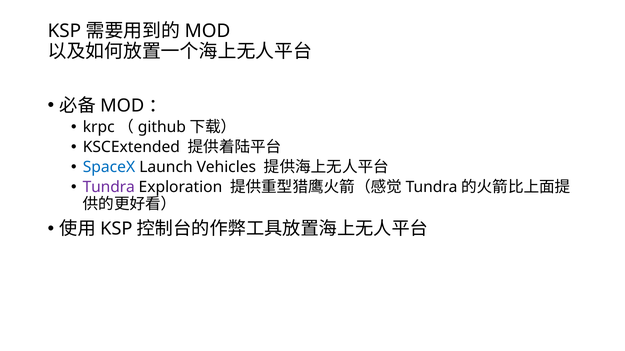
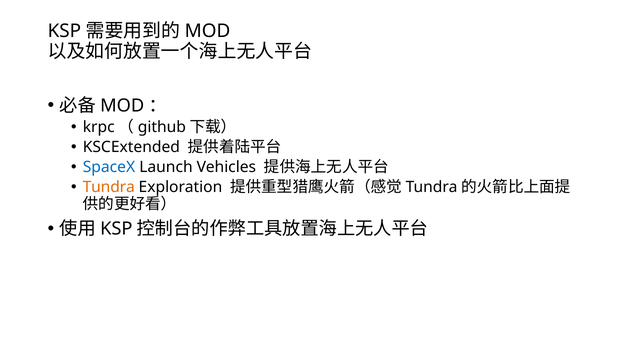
Tundra colour: purple -> orange (109, 188)
